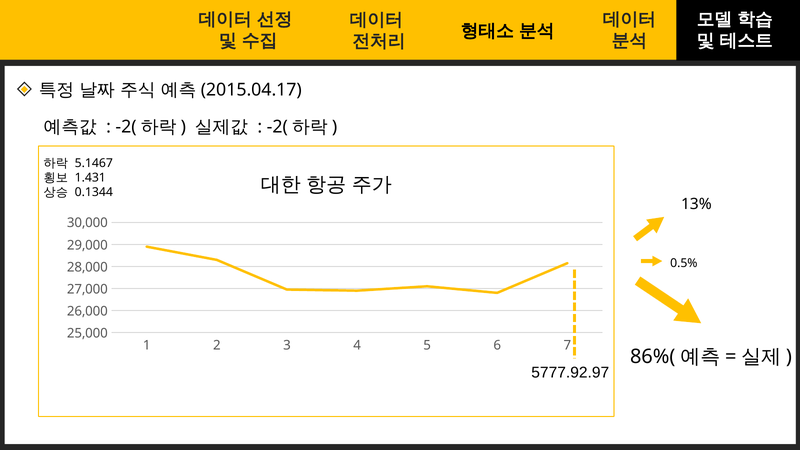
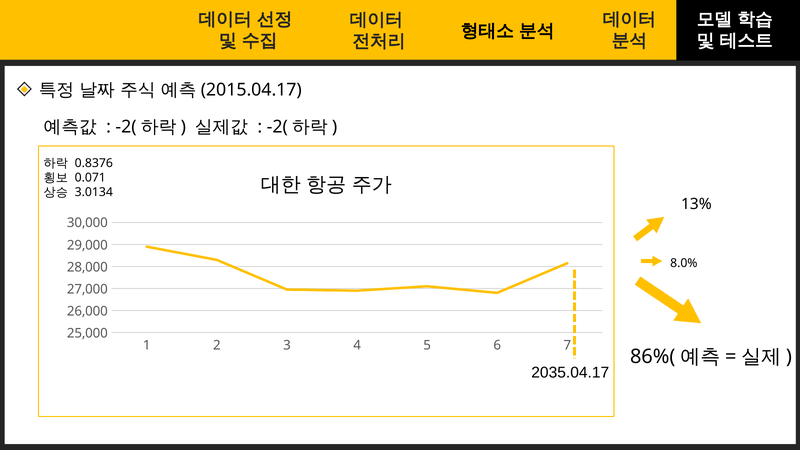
5.1467: 5.1467 -> 0.8376 (94, 163)
1.431: 1.431 -> 0.071 (90, 178)
0.1344: 0.1344 -> 3.0134 (94, 192)
0.5%: 0.5% -> 8.0% (684, 263)
5777.92.97: 5777.92.97 -> 2035.04.17 (570, 373)
